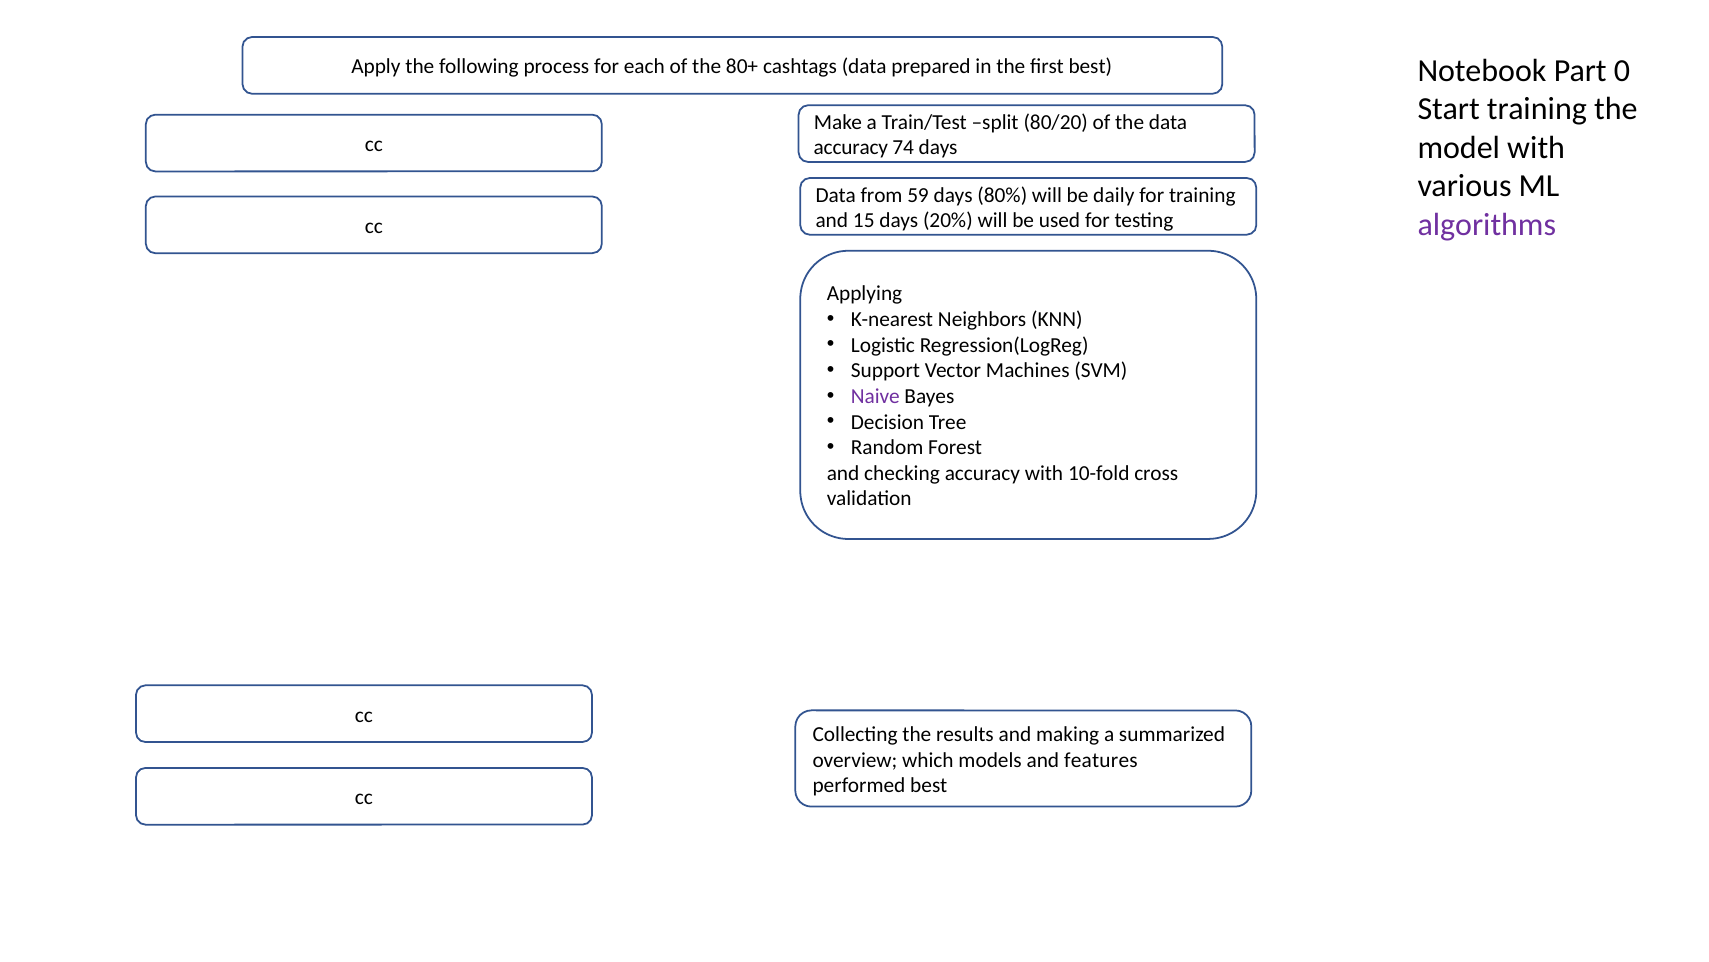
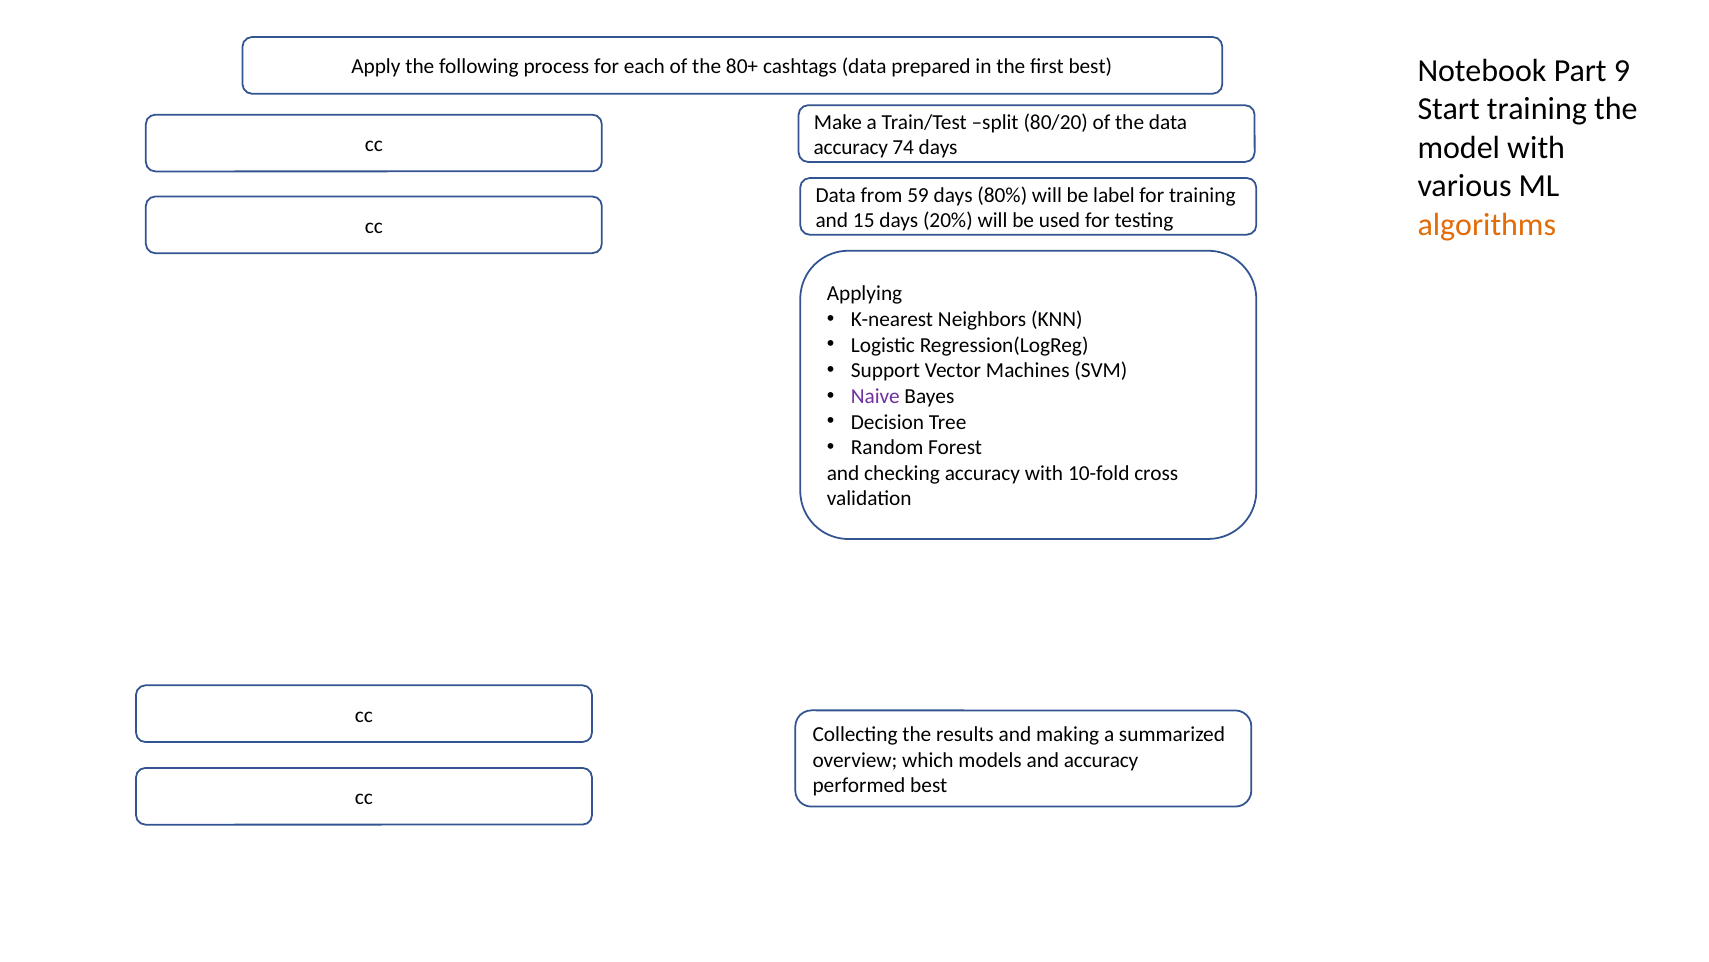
0: 0 -> 9 (1622, 71)
daily: daily -> label (1114, 195)
algorithms colour: purple -> orange (1487, 225)
and features: features -> accuracy (1101, 759)
